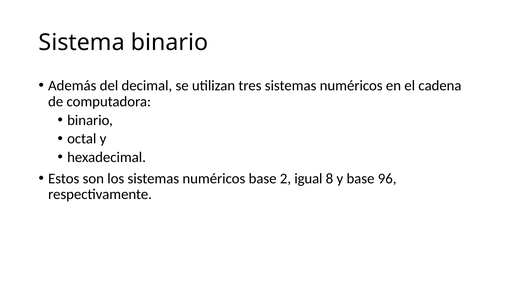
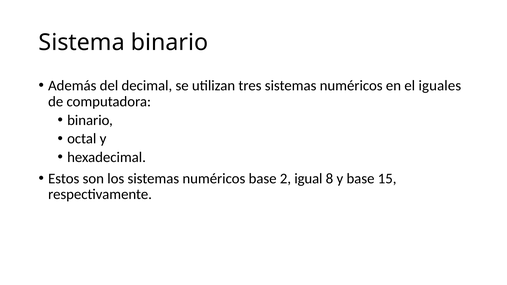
cadena: cadena -> iguales (440, 86)
96: 96 -> 15 (387, 179)
